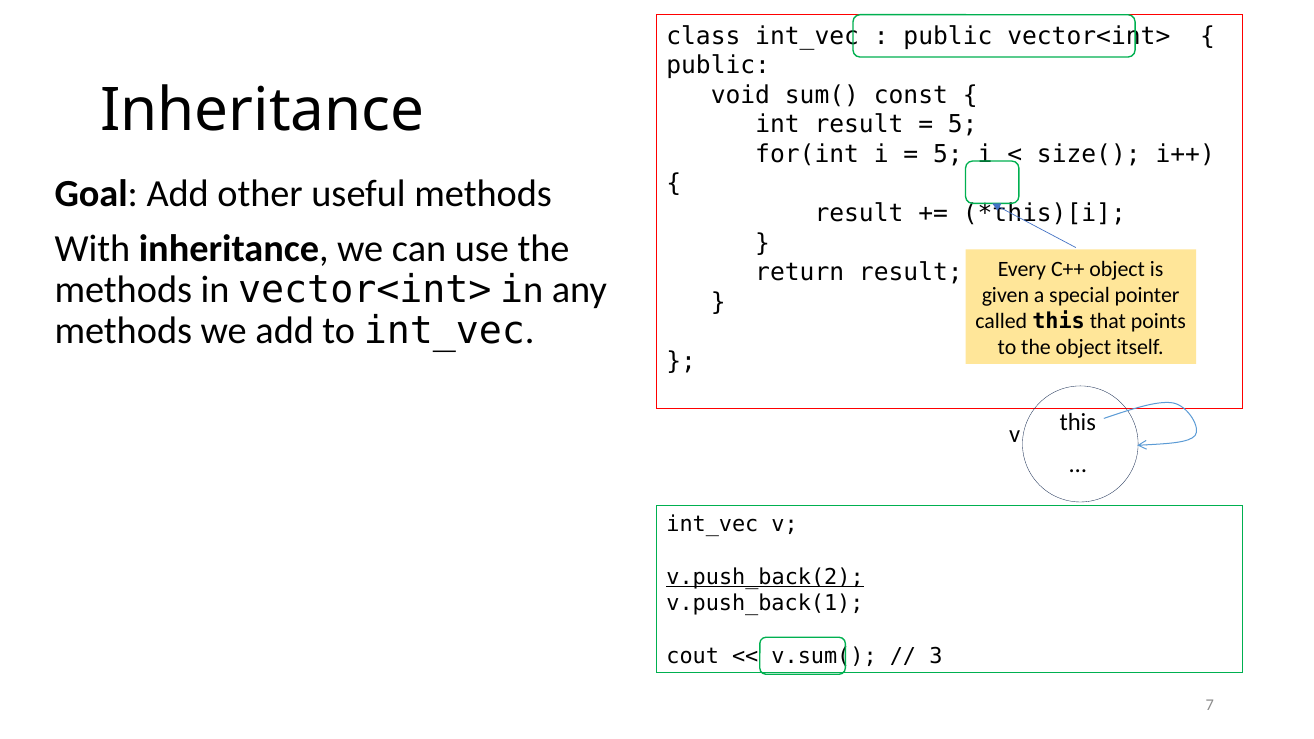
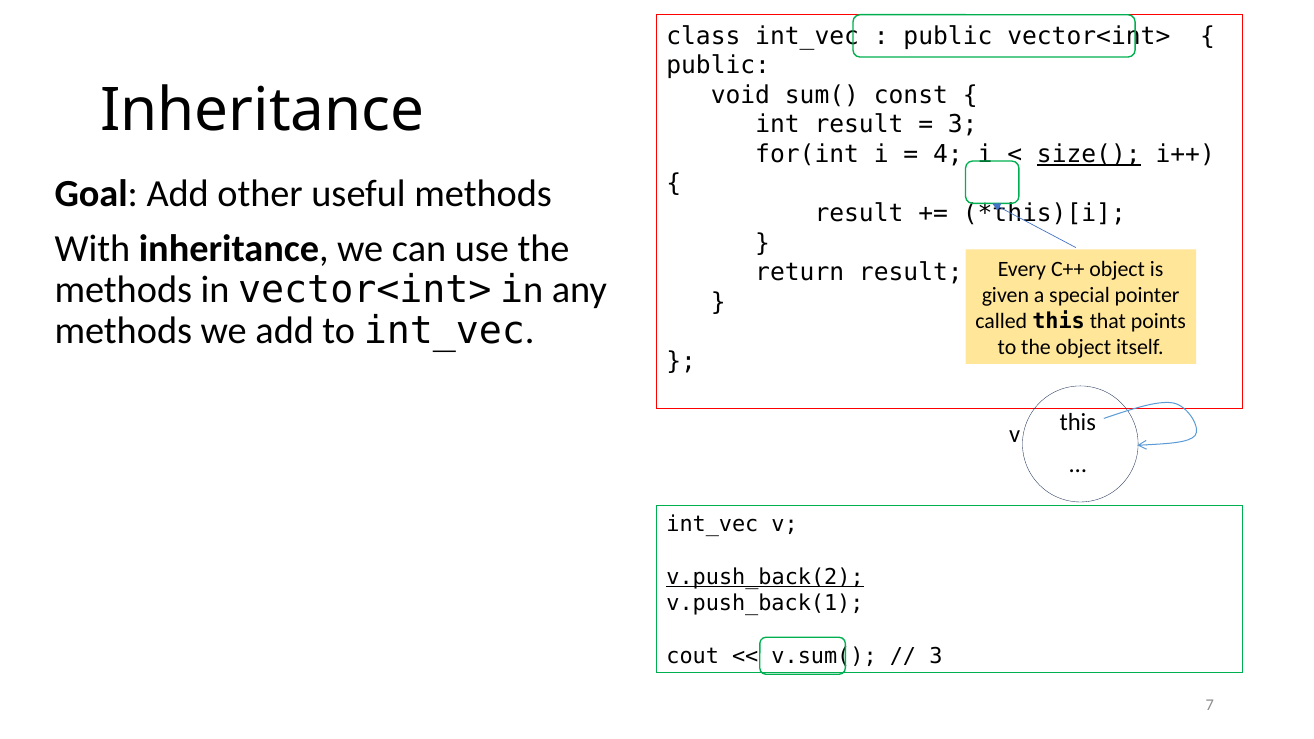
5: 5 -> 3 (963, 125)
5: 5 -> 4 (948, 154)
size( underline: none -> present (1089, 154)
